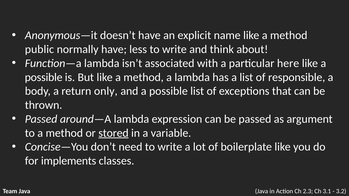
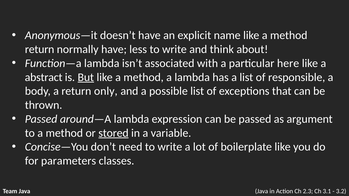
public: public -> return (40, 49)
possible: possible -> abstract (44, 77)
But underline: none -> present (86, 77)
implements: implements -> parameters (69, 161)
